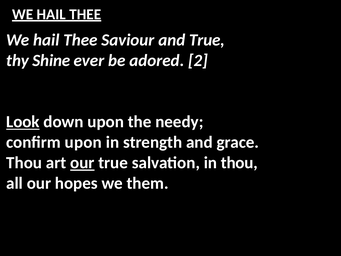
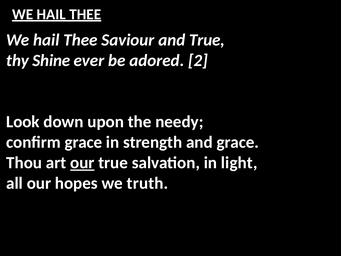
Look underline: present -> none (23, 122)
confirm upon: upon -> grace (83, 142)
in thou: thou -> light (239, 163)
them: them -> truth (147, 183)
